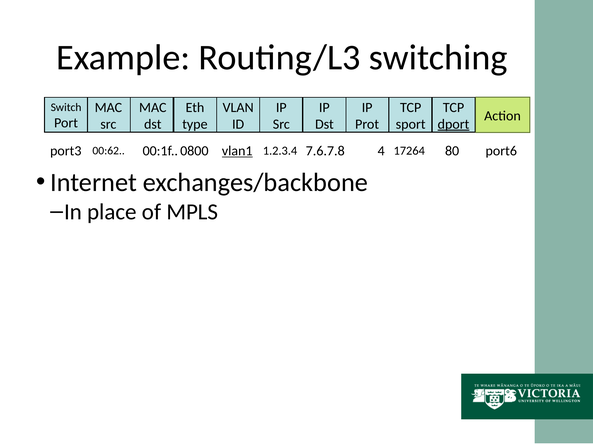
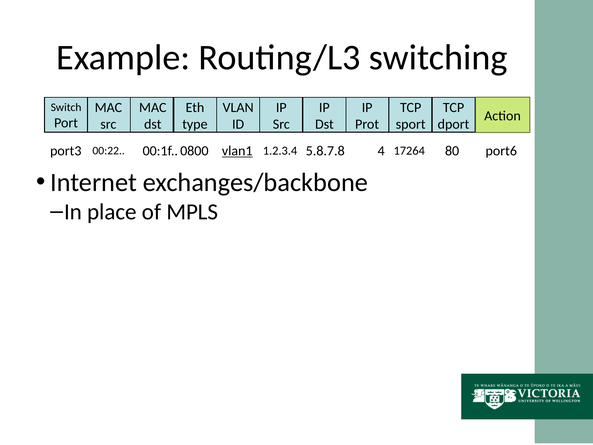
dport underline: present -> none (453, 124)
00:62: 00:62 -> 00:22 (109, 151)
7.6.7.8: 7.6.7.8 -> 5.8.7.8 (325, 151)
